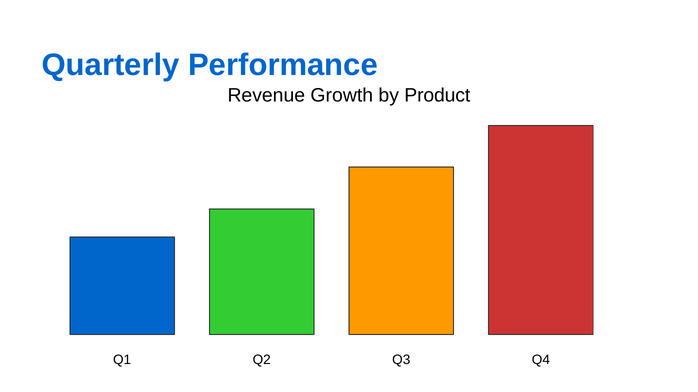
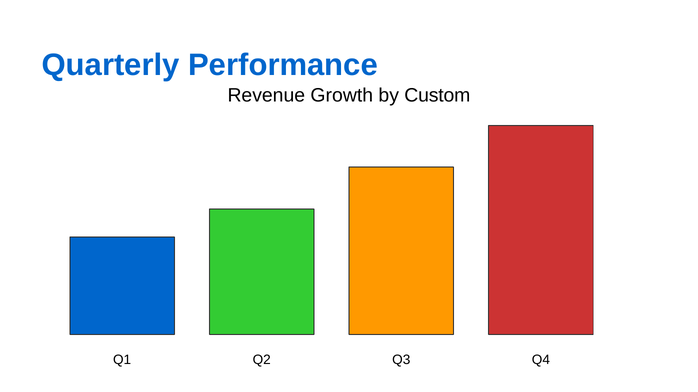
Product: Product -> Custom (437, 96)
